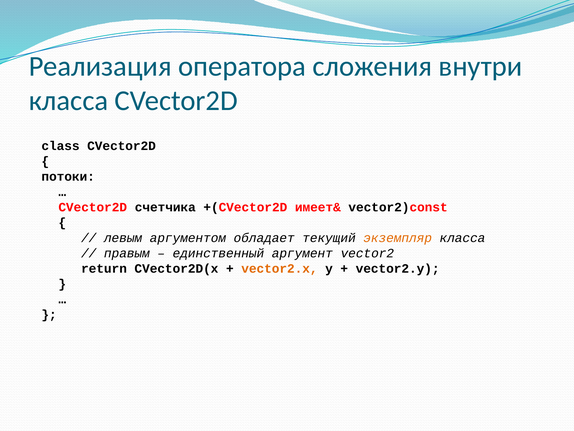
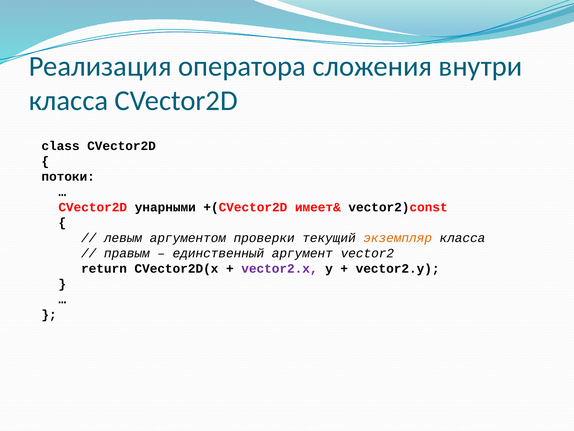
счетчика: счетчика -> унарными (165, 207)
обладает: обладает -> проверки (264, 238)
vector2.x colour: orange -> purple (279, 268)
